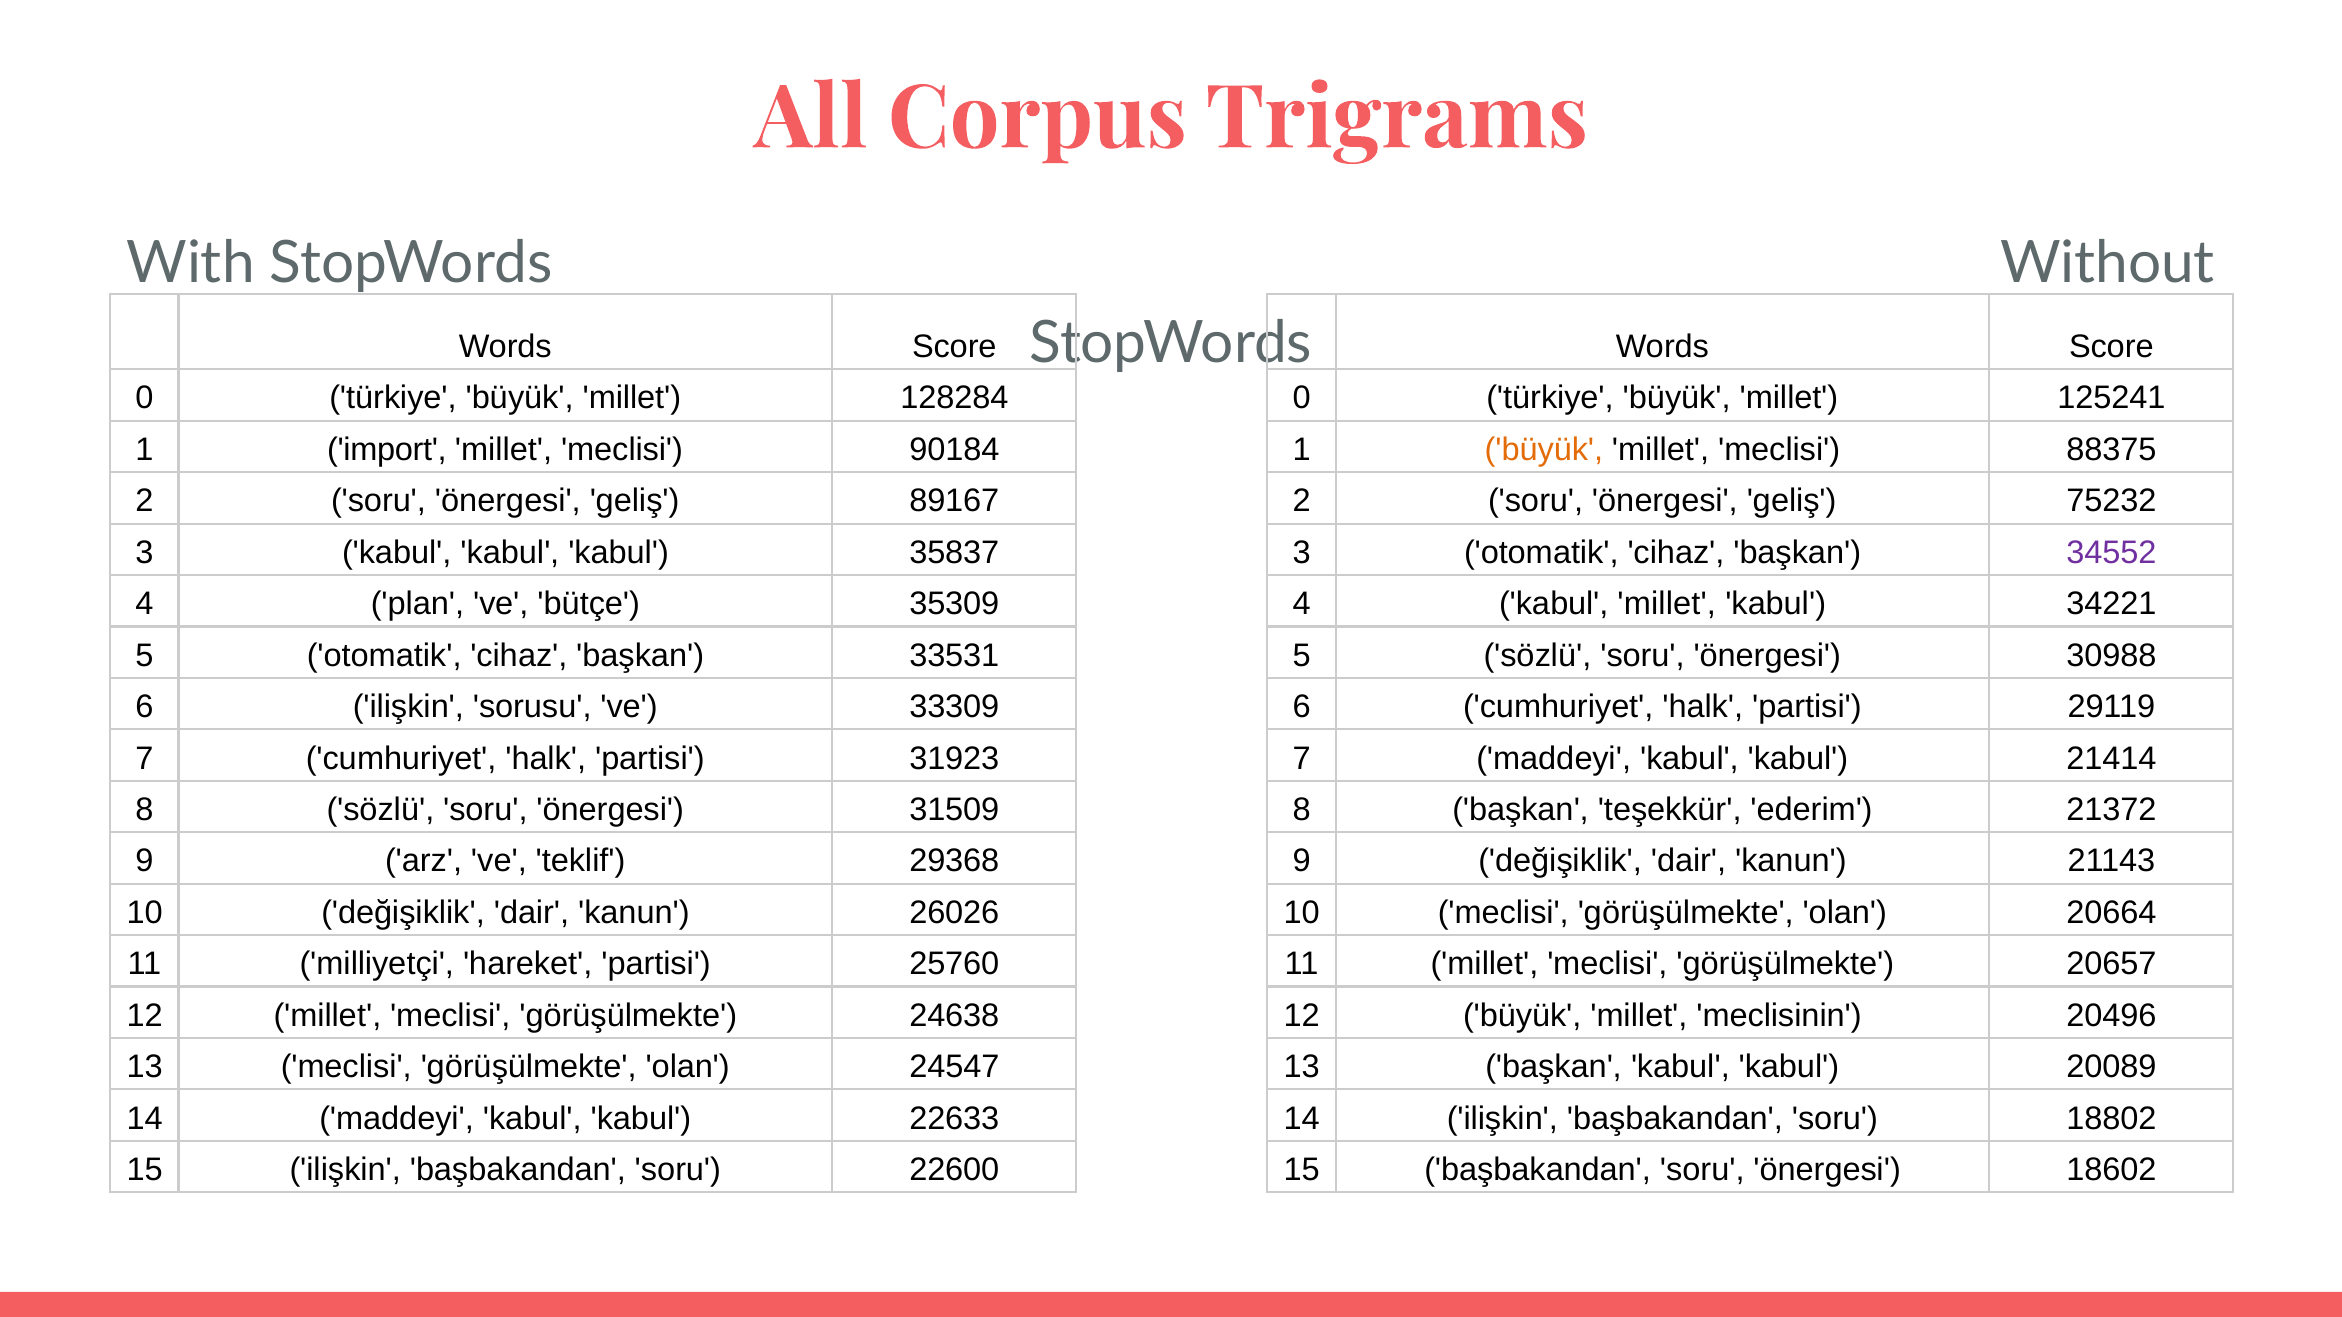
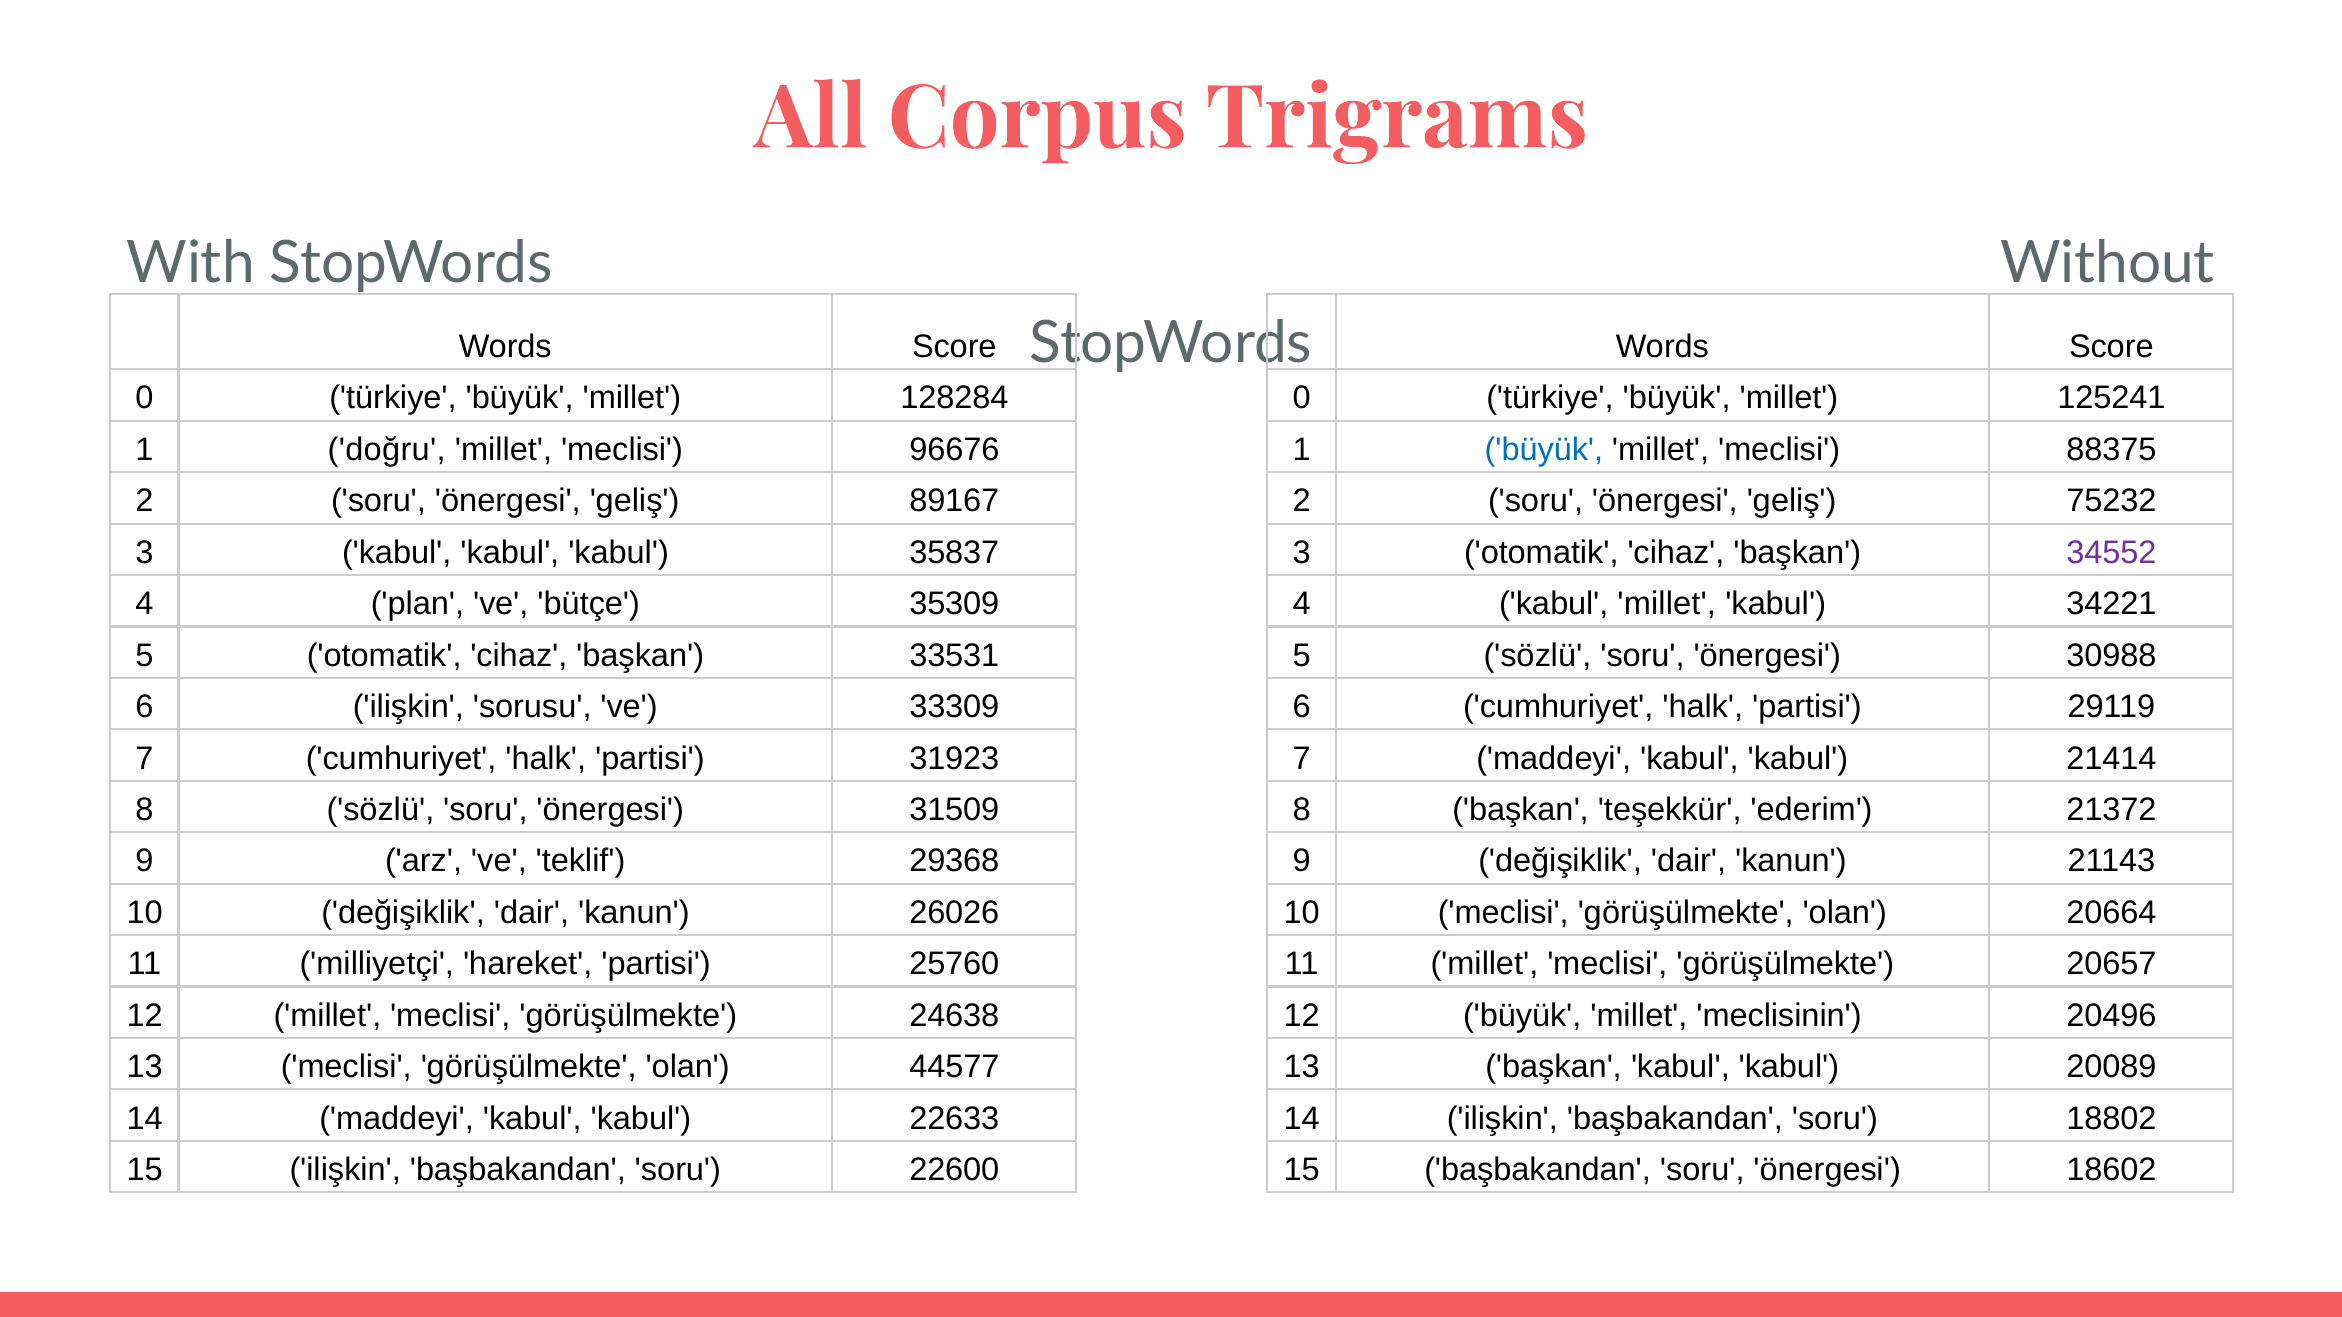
import: import -> doğru (387, 450)
90184: 90184 -> 96676 (954, 450)
büyük colour: orange -> blue (1544, 450)
24547: 24547 -> 44577 (954, 1067)
